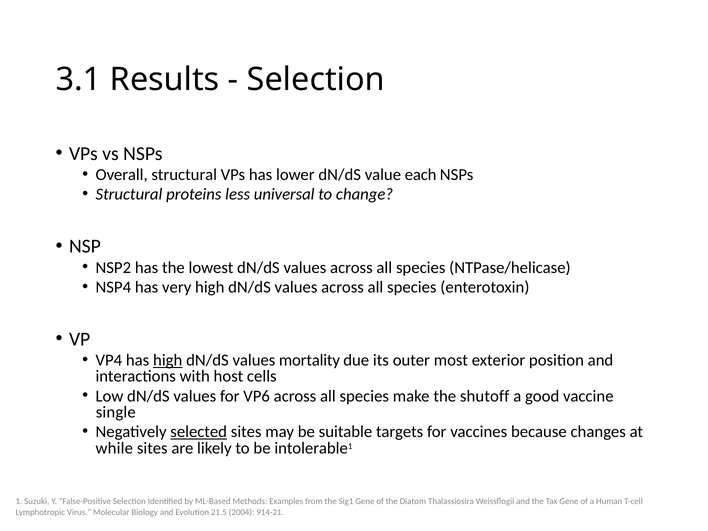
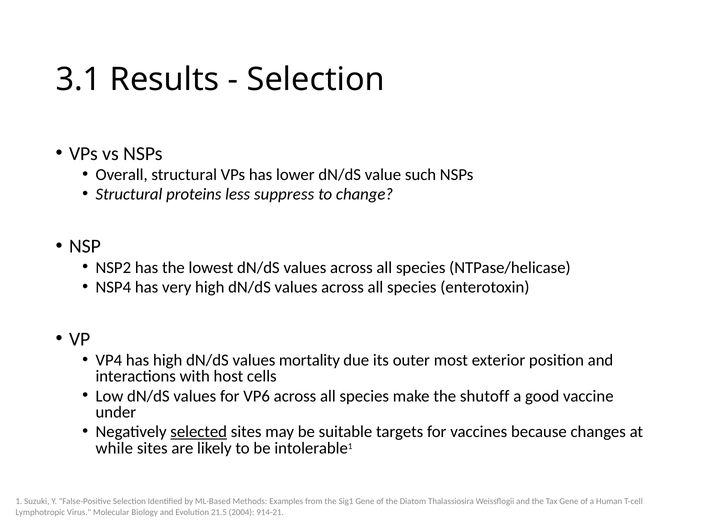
each: each -> such (421, 175)
universal: universal -> suppress (284, 194)
high underline: present -> none (168, 360)
single: single -> under (116, 412)
